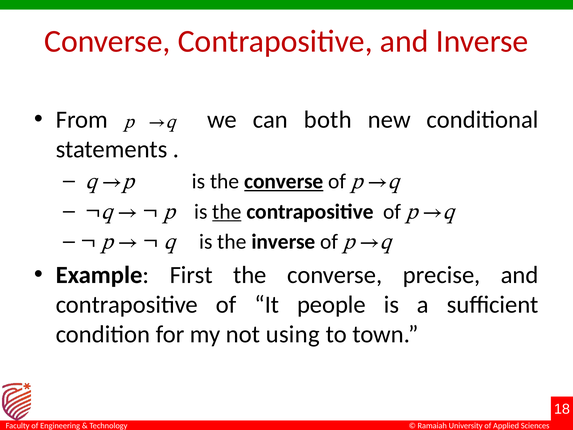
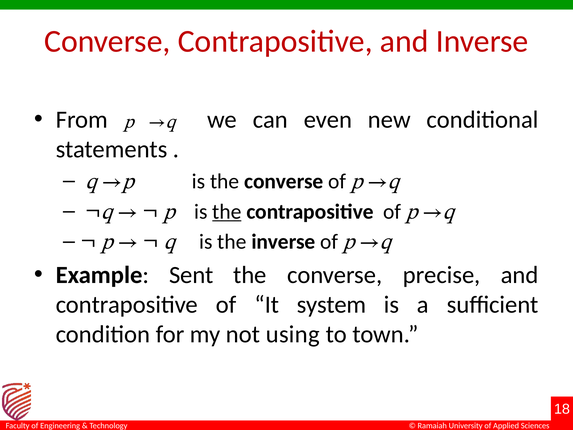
both: both -> even (328, 120)
converse underline: present -> none (284, 181)
First: First -> Sent (191, 275)
people: people -> system (332, 304)
